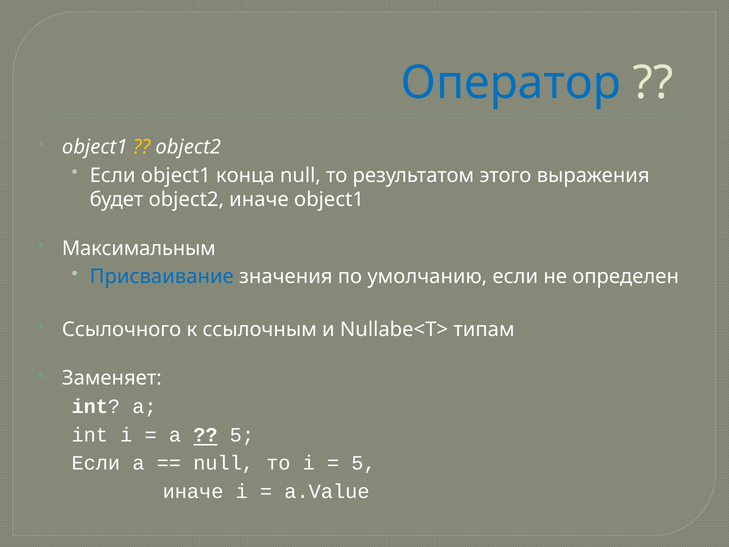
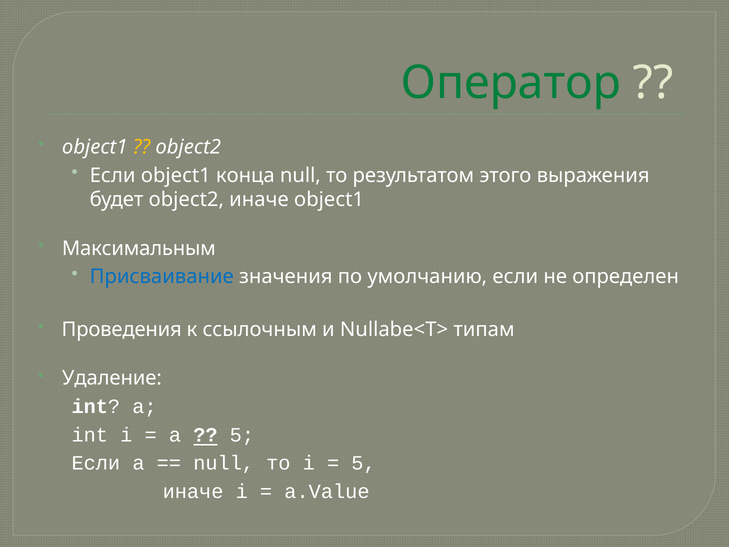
Оператор colour: blue -> green (511, 83)
Ссылочного: Ссылочного -> Проведения (122, 329)
Заменяет: Заменяет -> Удаление (112, 378)
